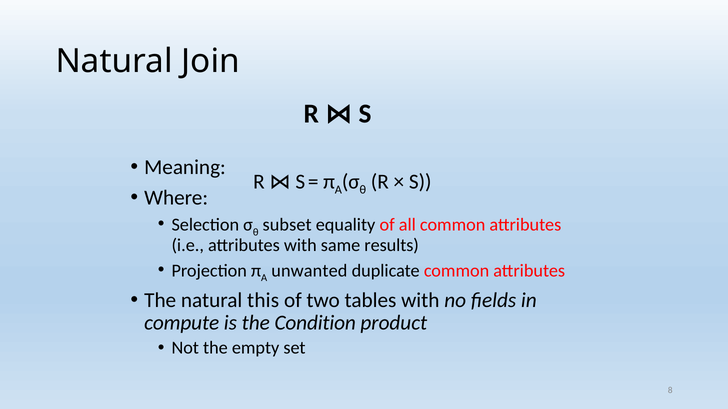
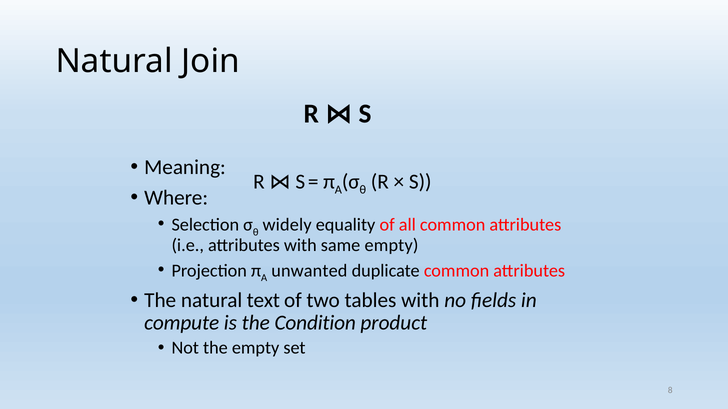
subset: subset -> widely (287, 225)
same results: results -> empty (392, 245)
this: this -> text (263, 300)
